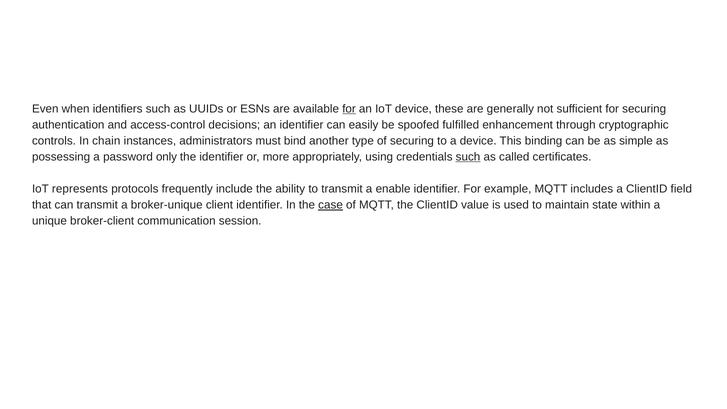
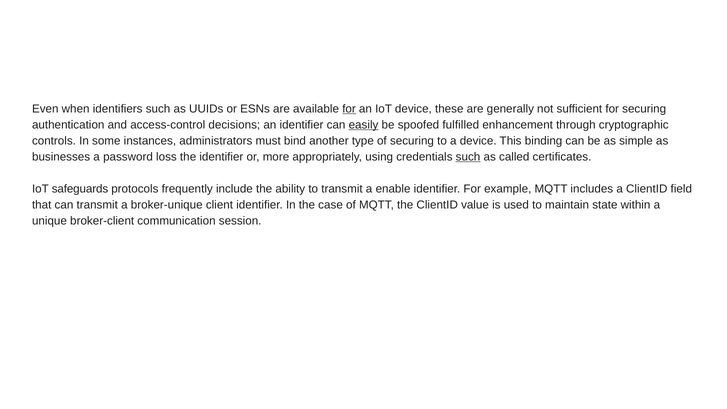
easily underline: none -> present (364, 125)
chain: chain -> some (106, 141)
possessing: possessing -> businesses (61, 157)
only: only -> loss (166, 157)
represents: represents -> safeguards (80, 189)
case underline: present -> none (331, 205)
